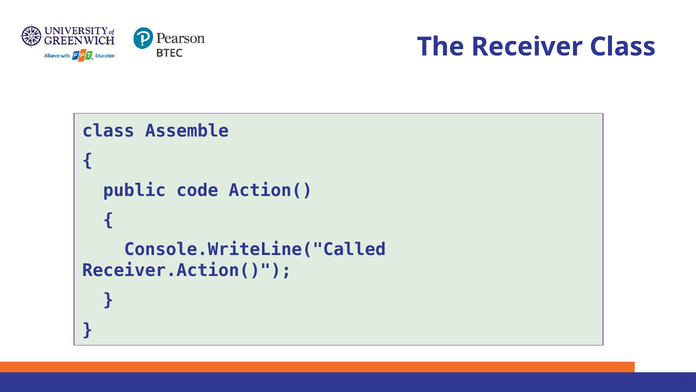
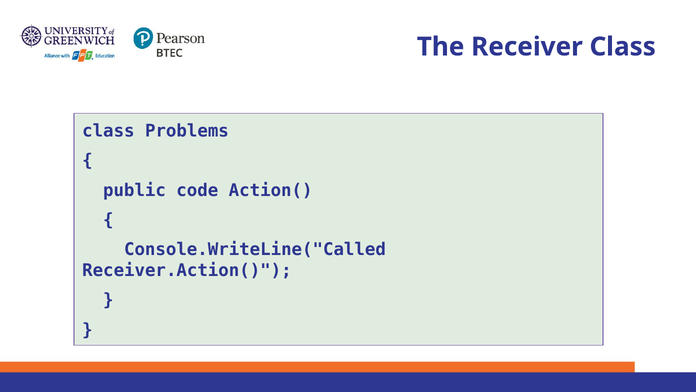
Assemble: Assemble -> Problems (187, 131)
